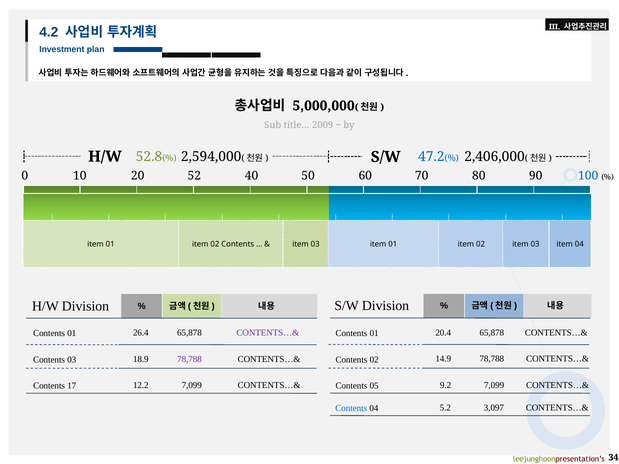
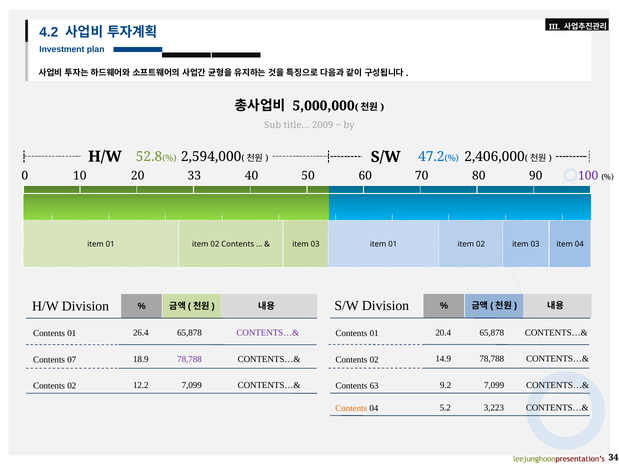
52: 52 -> 33 (194, 176)
100 colour: blue -> purple (588, 176)
Contents 03: 03 -> 07 (72, 360)
05: 05 -> 63 (374, 386)
17: 17 -> 02 (72, 386)
Contents colour: blue -> orange (351, 408)
3,097: 3,097 -> 3,223 (494, 408)
